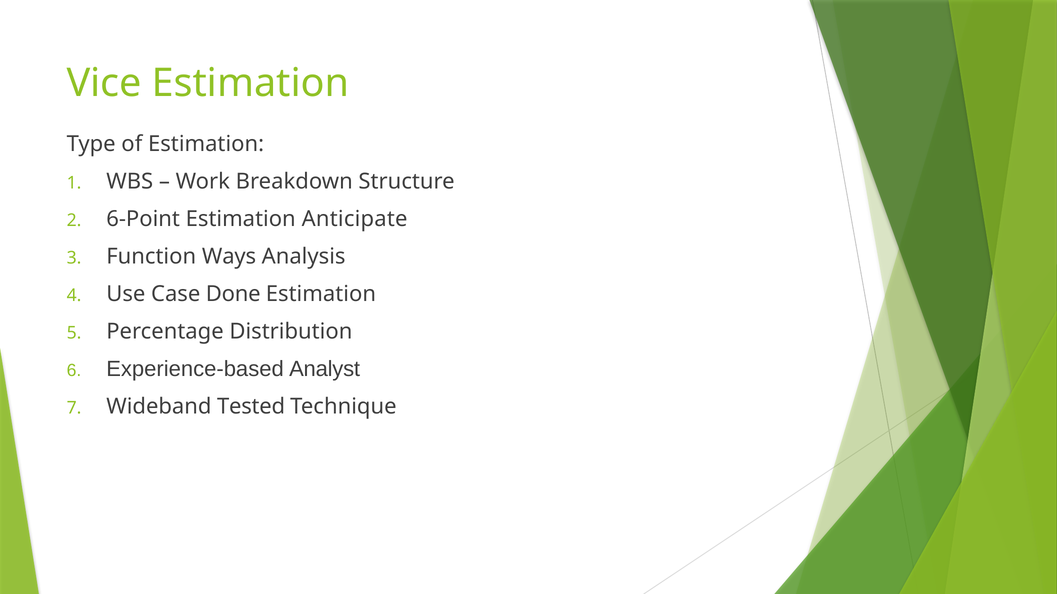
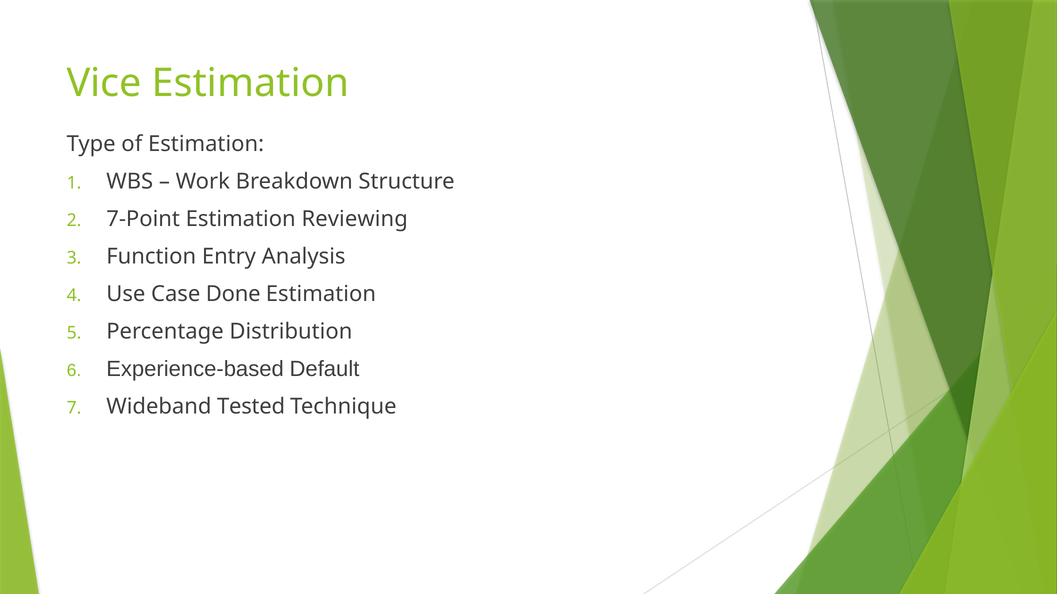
6-Point: 6-Point -> 7-Point (143, 219)
Anticipate: Anticipate -> Reviewing (355, 219)
Ways: Ways -> Entry (229, 257)
Analyst: Analyst -> Default (324, 369)
